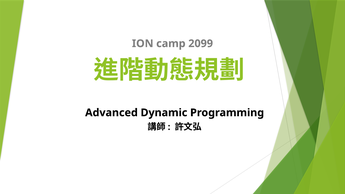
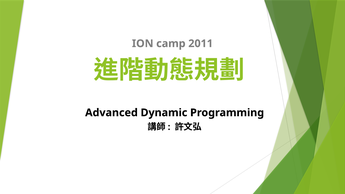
2099: 2099 -> 2011 (201, 44)
